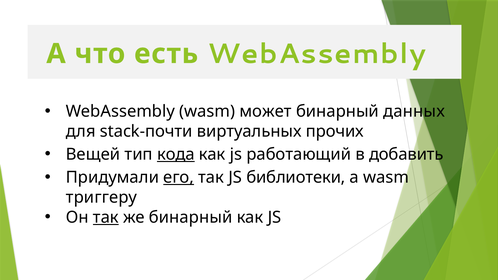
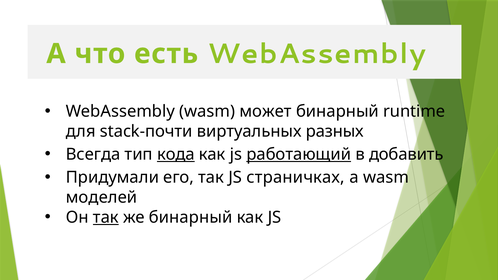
данных: данных -> runtime (414, 111)
прочих: прочих -> разных (335, 131)
Вещей: Вещей -> Всегда (93, 154)
работающий underline: none -> present (299, 154)
его underline: present -> none (179, 177)
библиотеки: библиотеки -> страничках (296, 177)
триггеру: триггеру -> моделей (102, 197)
